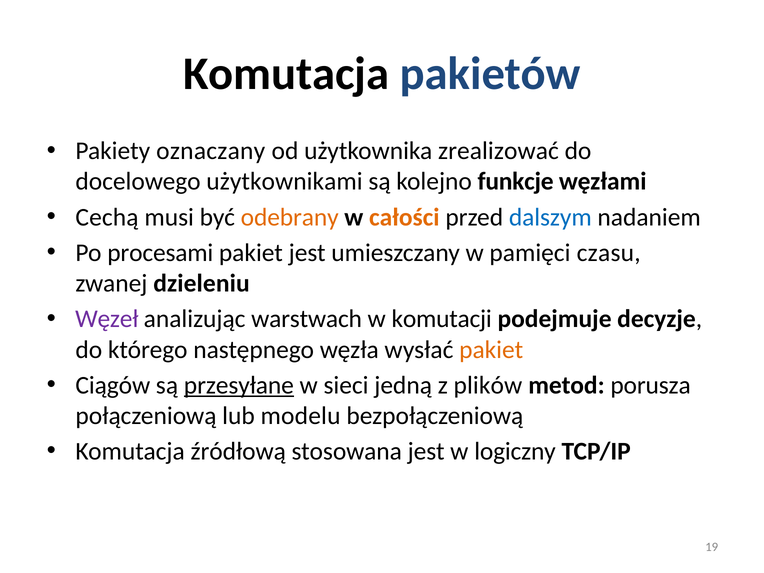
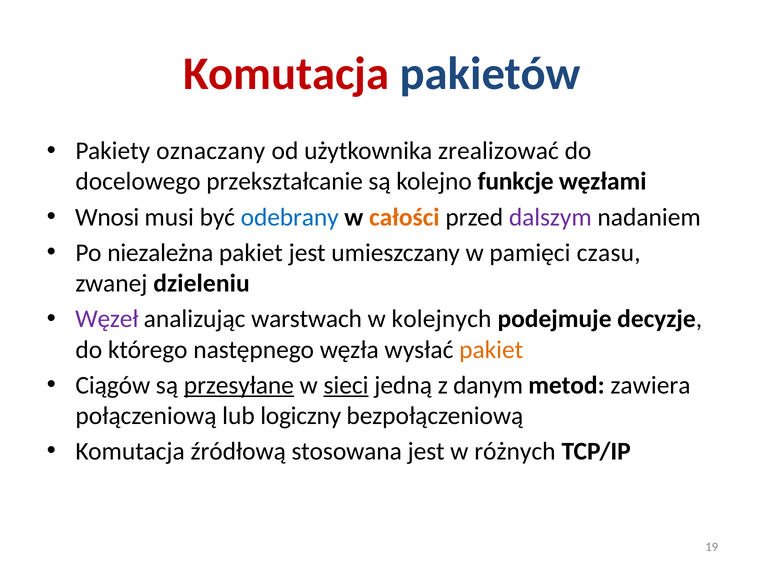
Komutacja colour: black -> red (286, 74)
użytkownikami: użytkownikami -> przekształcanie (285, 182)
Cechą: Cechą -> Wnosi (107, 217)
odebrany colour: orange -> blue (290, 217)
dalszym colour: blue -> purple (550, 217)
procesami: procesami -> niezależna (160, 253)
komutacji: komutacji -> kolejnych (441, 319)
sieci underline: none -> present (346, 385)
plików: plików -> danym (488, 385)
porusza: porusza -> zawiera (650, 385)
modelu: modelu -> logiczny (301, 416)
logiczny: logiczny -> różnych (515, 451)
